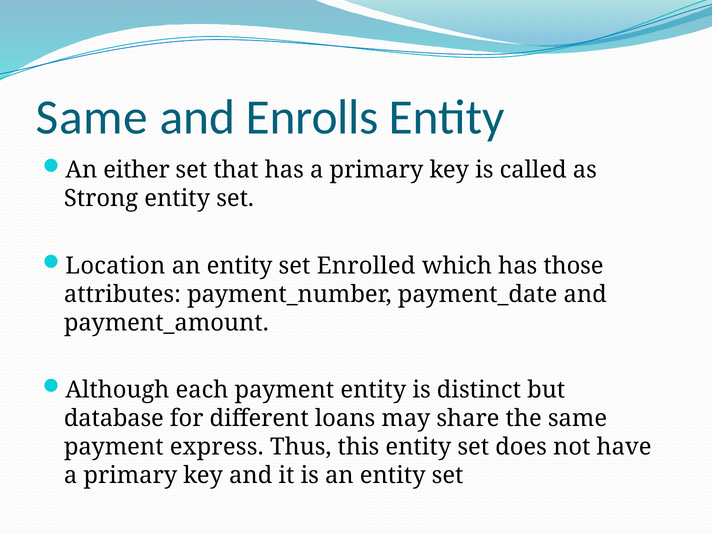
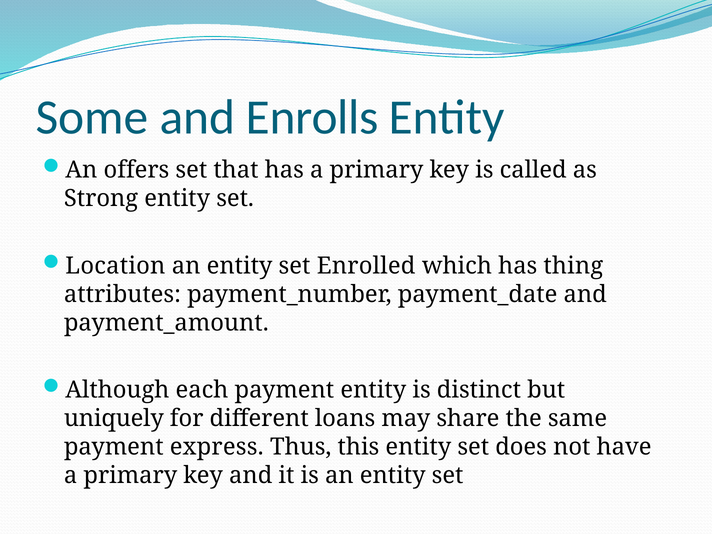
Same: Same -> Some (92, 118)
either: either -> offers (136, 170)
those: those -> thing (573, 266)
database: database -> uniquely (114, 418)
